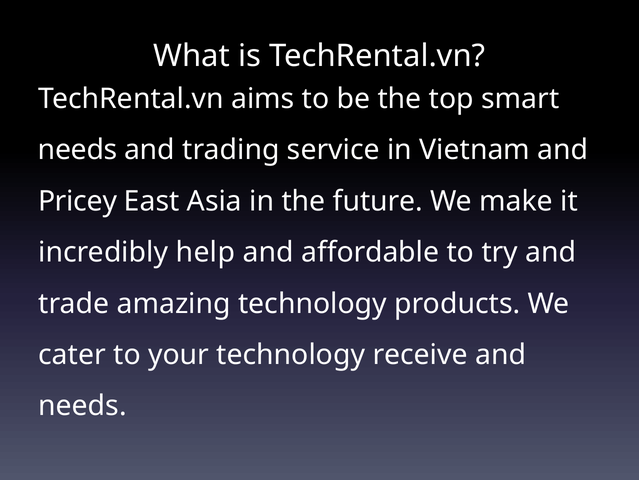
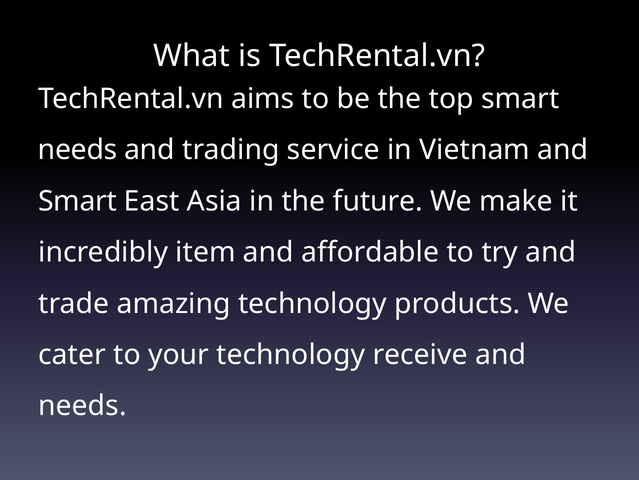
Pricey: Pricey -> Smart (78, 201)
help: help -> item (206, 252)
